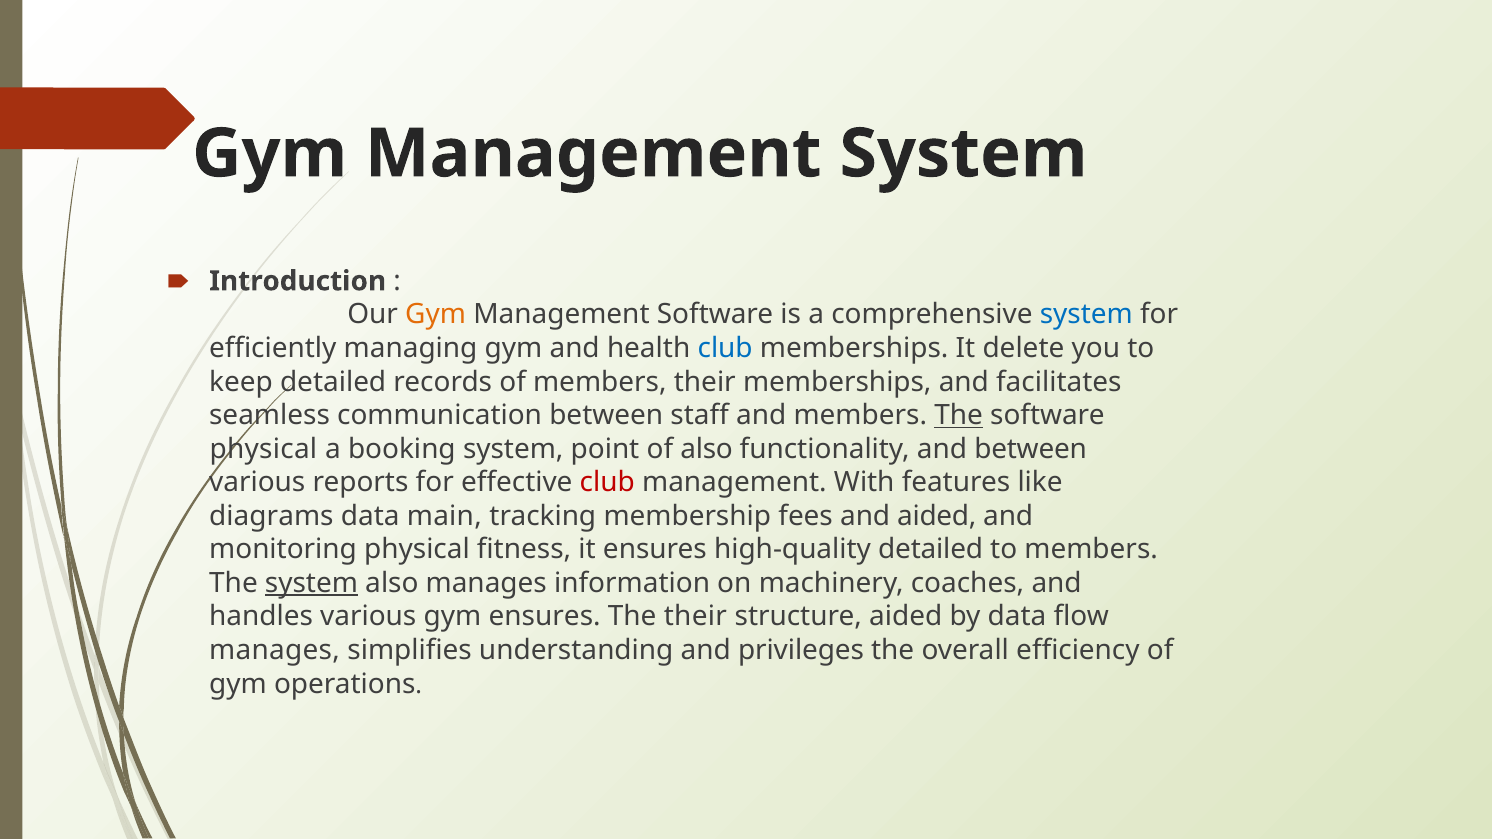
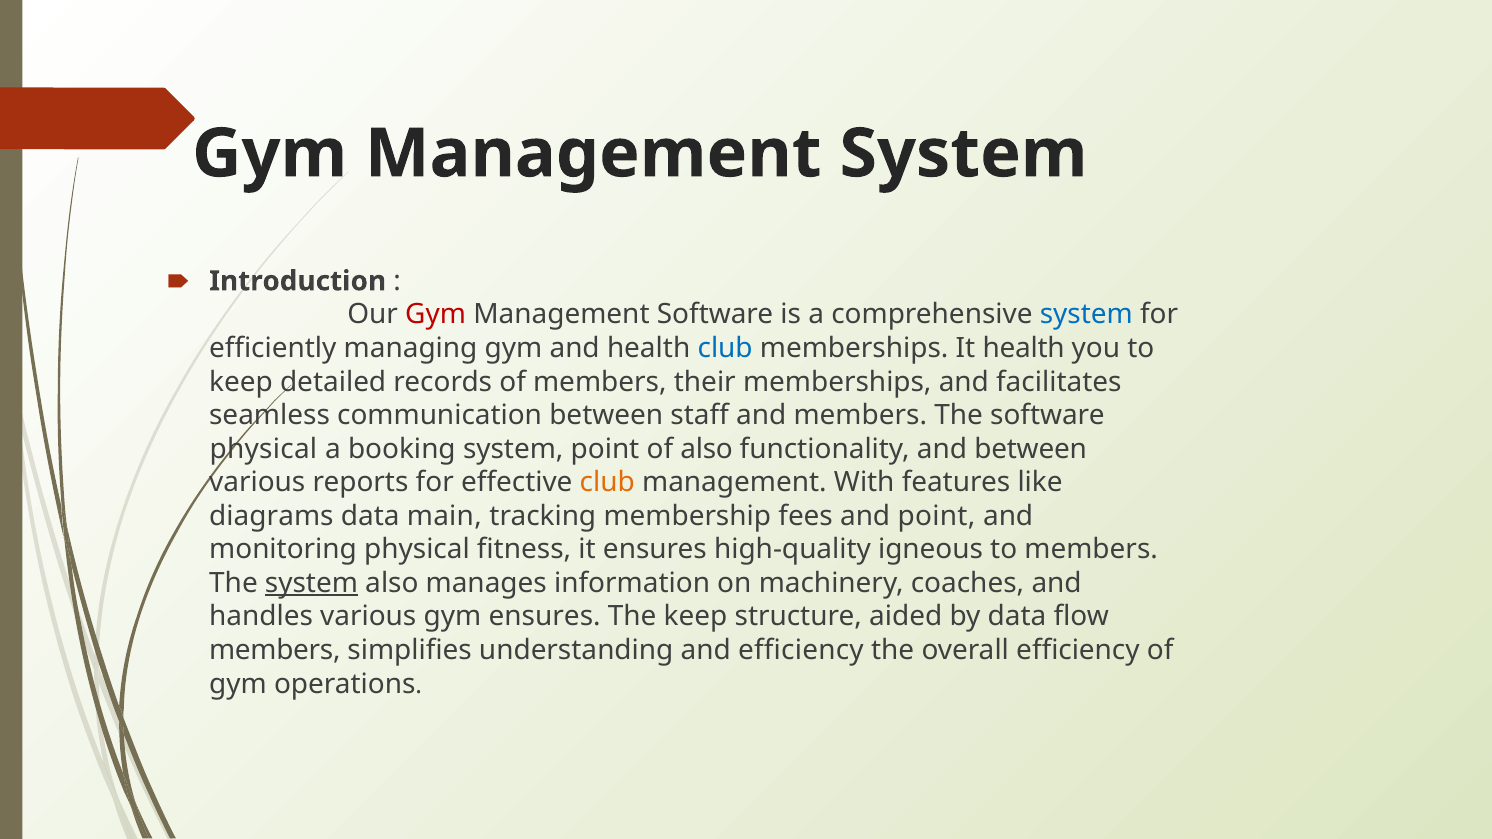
Gym colour: orange -> red (436, 315)
It delete: delete -> health (1024, 348)
The underline: present -> none (959, 415)
club colour: red -> orange (607, 483)
and aided: aided -> point (937, 516)
high-quality detailed: detailed -> igneous (931, 550)
The their: their -> keep (696, 617)
manages: manages -> members (275, 650)
and privileges: privileges -> efficiency (801, 650)
